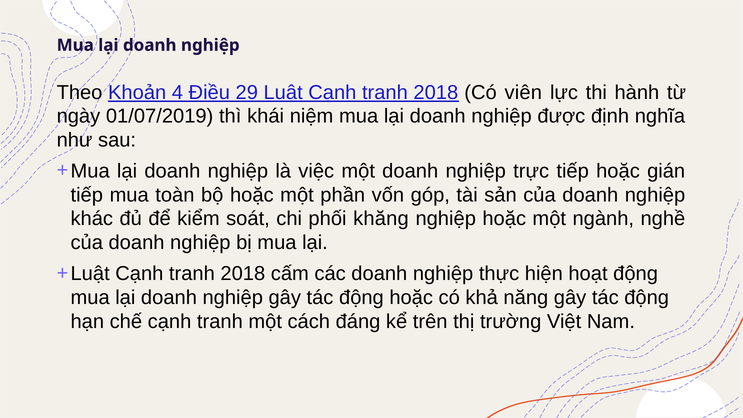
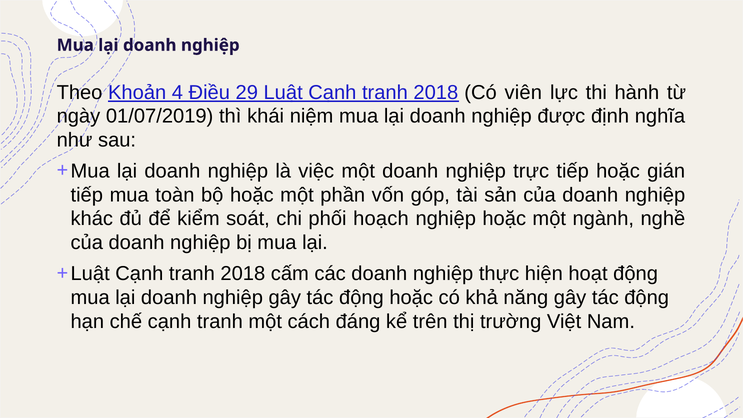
khăng: khăng -> hoạch (381, 219)
